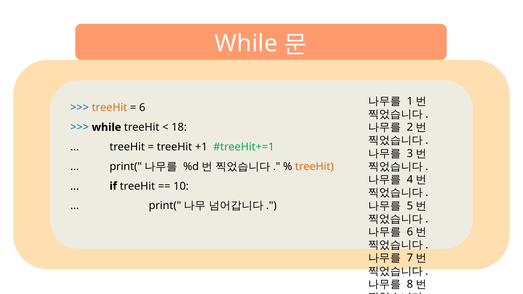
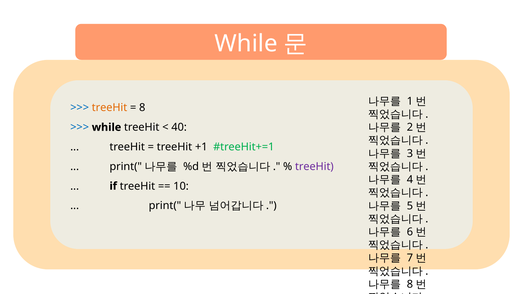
6: 6 -> 8 (142, 108)
18: 18 -> 40 (179, 127)
treeHit colour: orange -> purple (314, 167)
